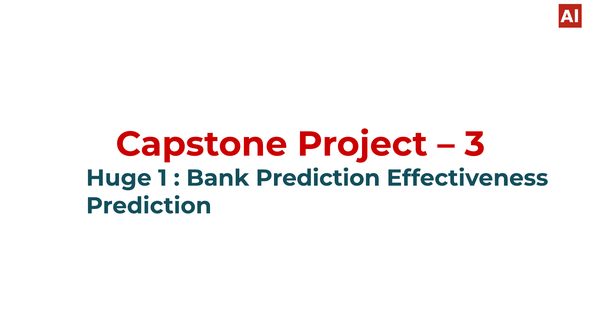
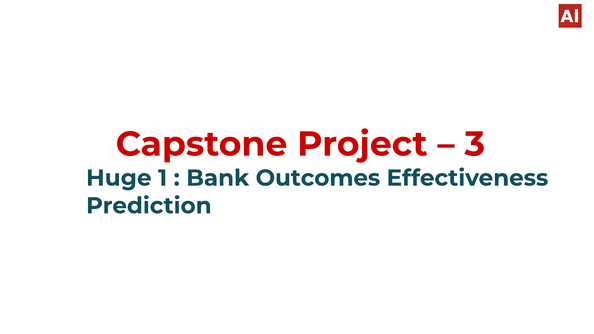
Bank Prediction: Prediction -> Outcomes (318, 178)
